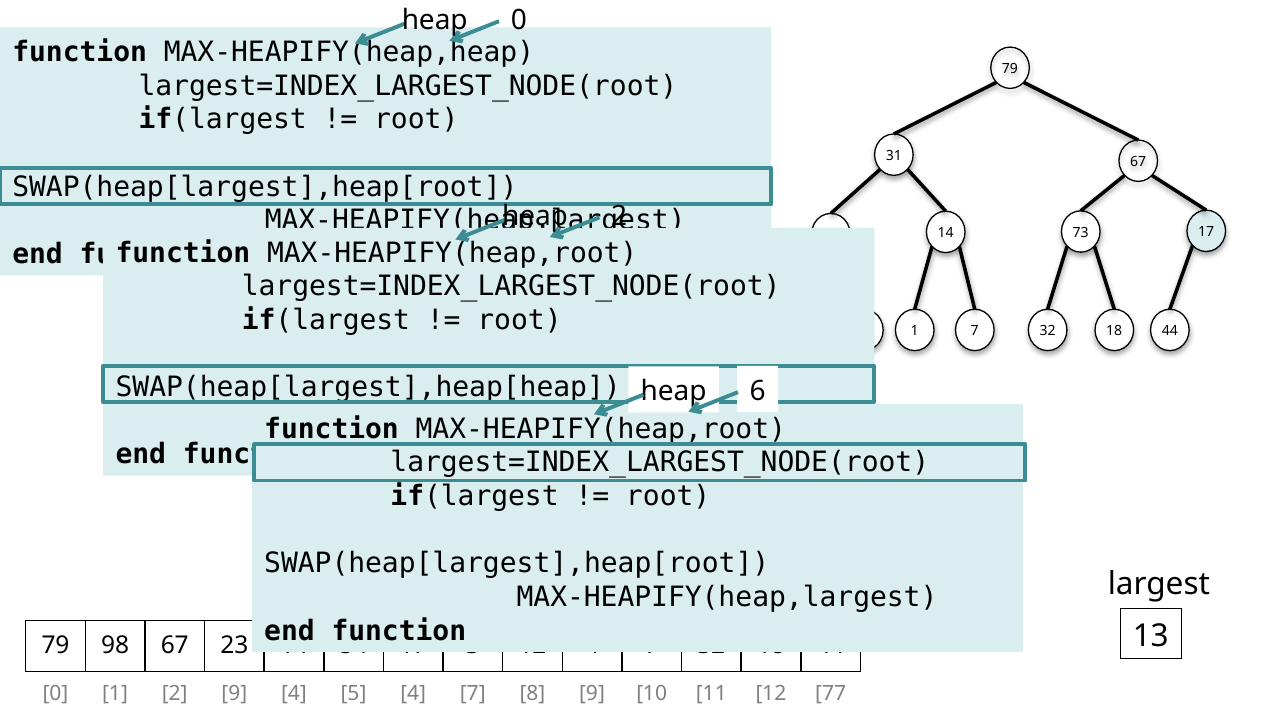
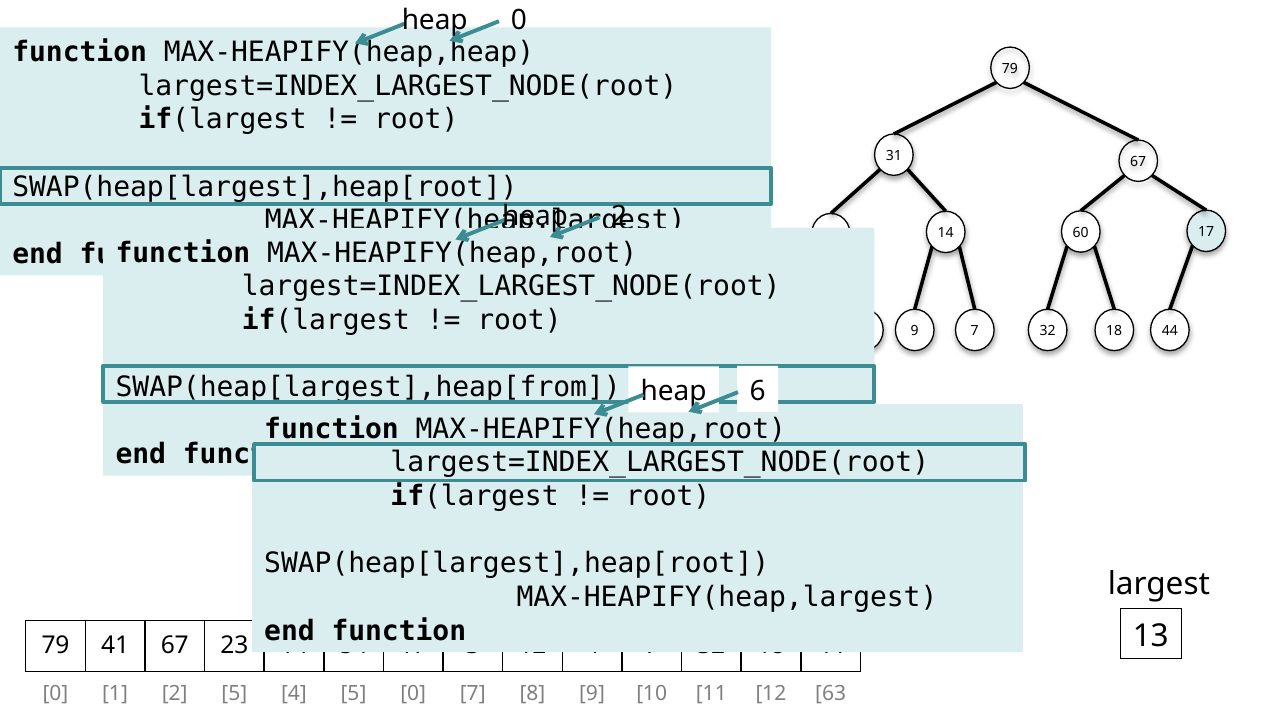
73: 73 -> 60 (1081, 232)
1: 1 -> 9 (915, 331)
SWAP(heap[largest],heap[heap: SWAP(heap[largest],heap[heap -> SWAP(heap[largest],heap[from (368, 387)
98: 98 -> 41 (115, 645)
2 9: 9 -> 5 (234, 694)
5 4: 4 -> 0 (413, 694)
77: 77 -> 63 (831, 694)
